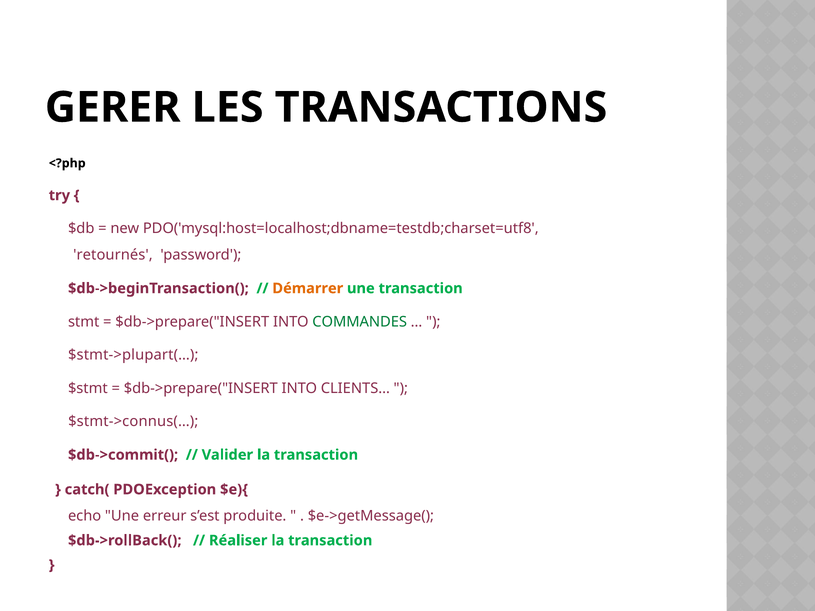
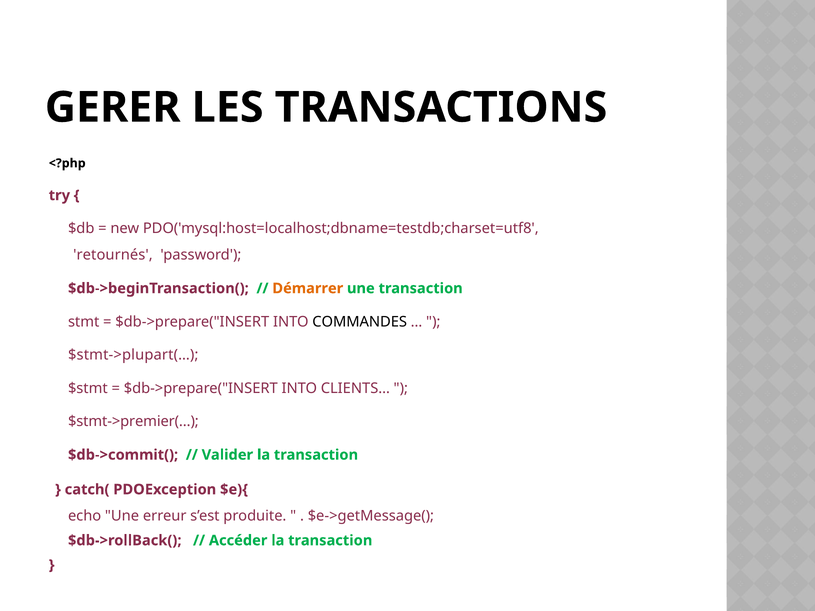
COMMANDES colour: green -> black (360, 322)
$stmt->connus(…: $stmt->connus(… -> $stmt->premier(… (133, 422)
Réaliser: Réaliser -> Accéder (238, 541)
